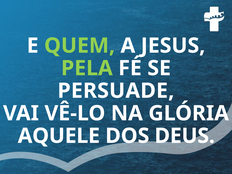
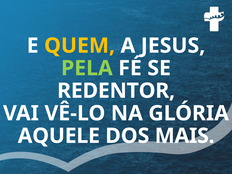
QUEM colour: light green -> yellow (80, 46)
PERSUADE: PERSUADE -> REDENTOR (116, 91)
DEUS: DEUS -> MAIS (185, 136)
